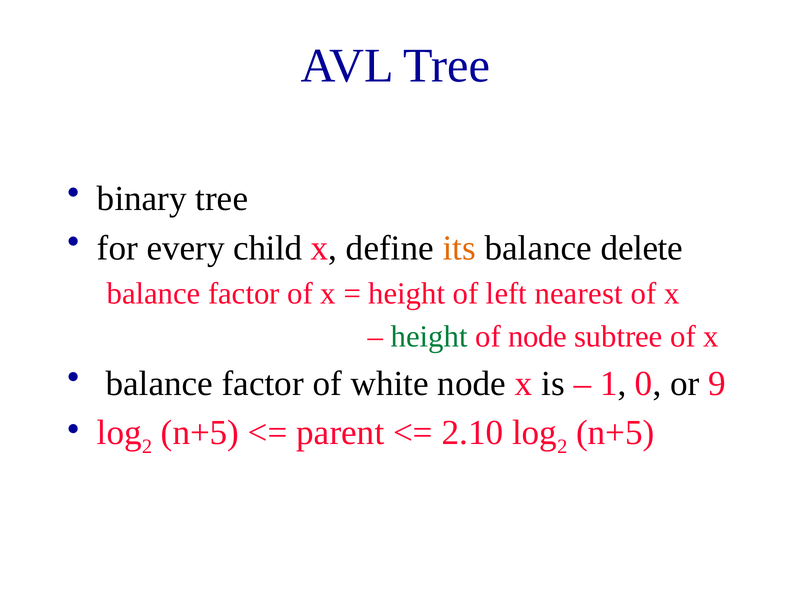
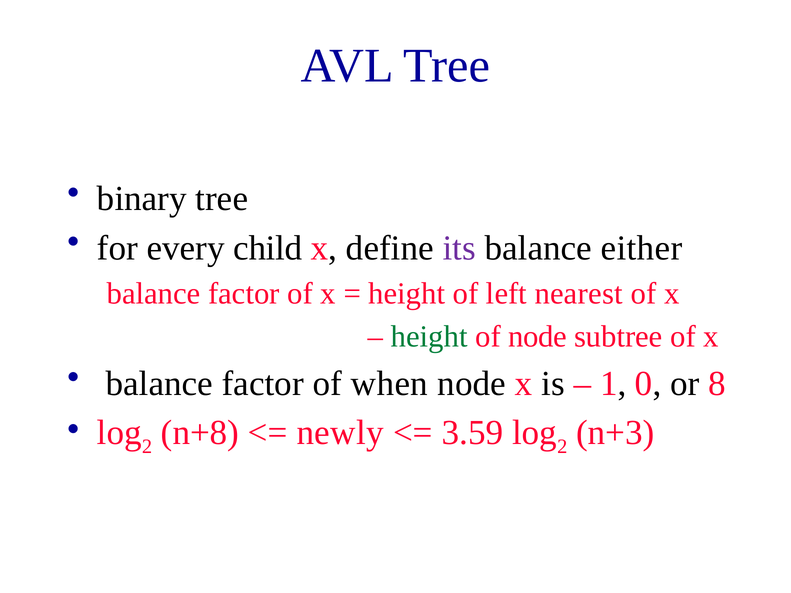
its colour: orange -> purple (459, 248)
delete: delete -> either (642, 248)
white: white -> when (389, 384)
9: 9 -> 8 (717, 384)
n+5: n+5 -> n+8 (200, 433)
parent: parent -> newly (340, 433)
2.10: 2.10 -> 3.59 (473, 433)
n+5: n+5 -> n+3 (615, 433)
